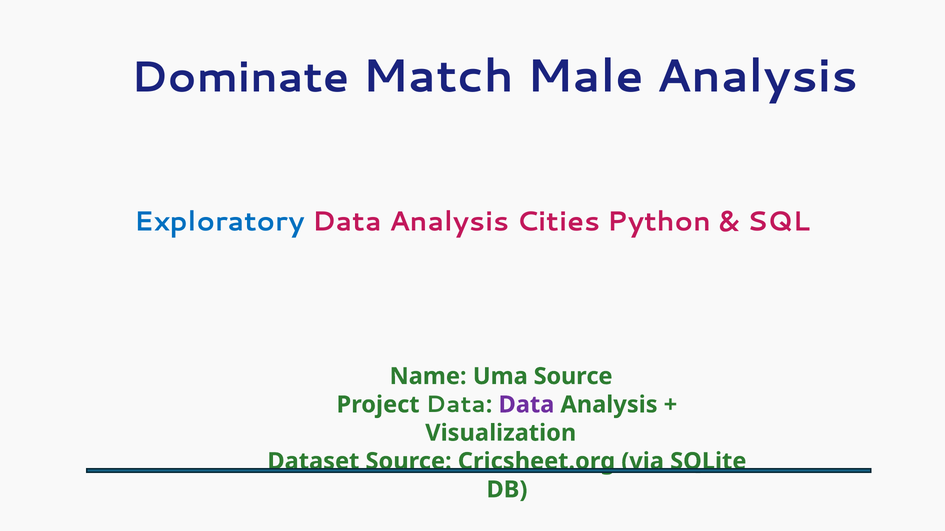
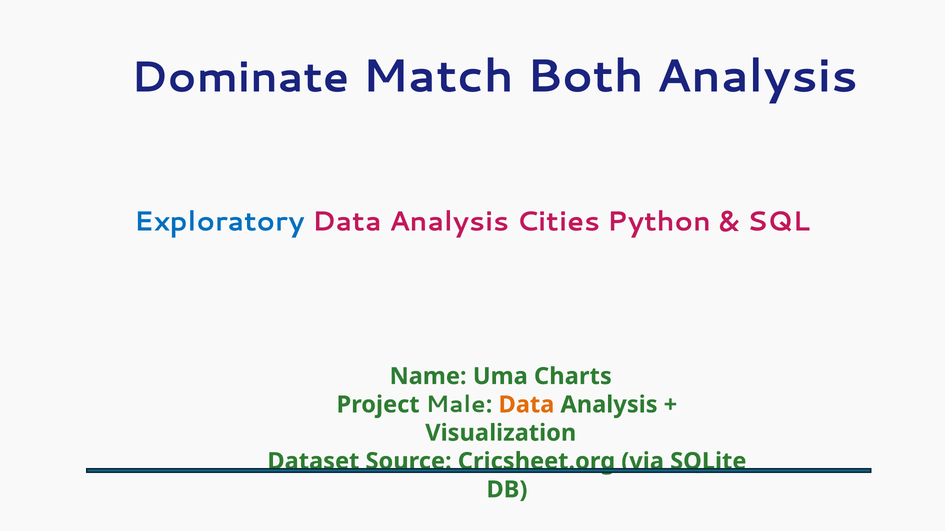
Male: Male -> Both (585, 77)
Uma Source: Source -> Charts (573, 377)
Project Data: Data -> Male (456, 405)
Data colour: purple -> orange (526, 405)
